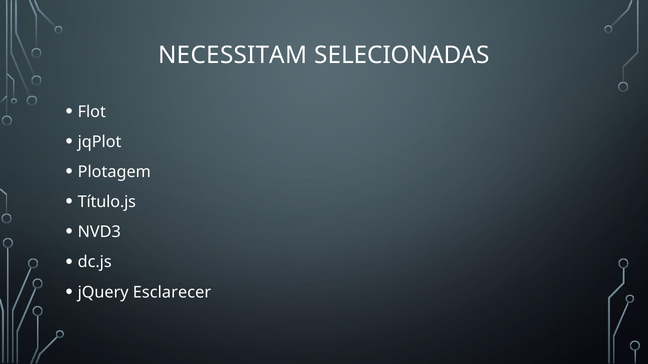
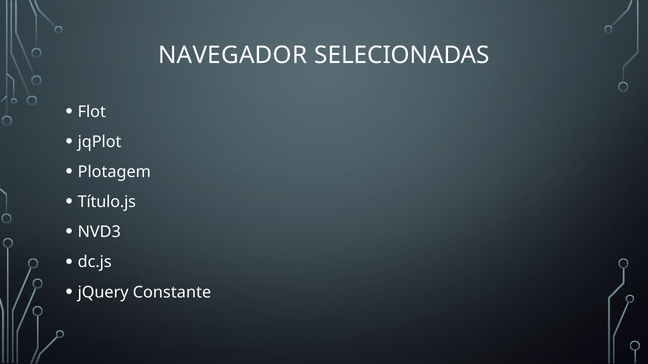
NECESSITAM: NECESSITAM -> NAVEGADOR (233, 55)
Esclarecer: Esclarecer -> Constante (172, 293)
